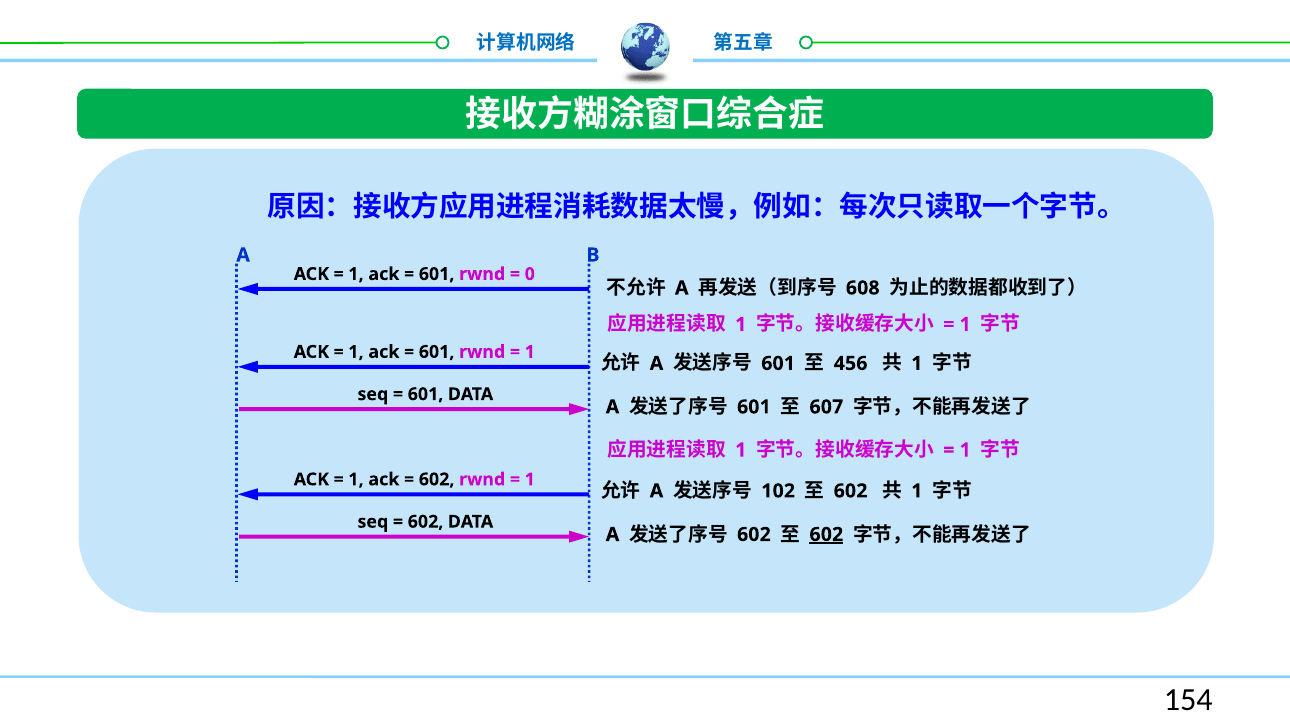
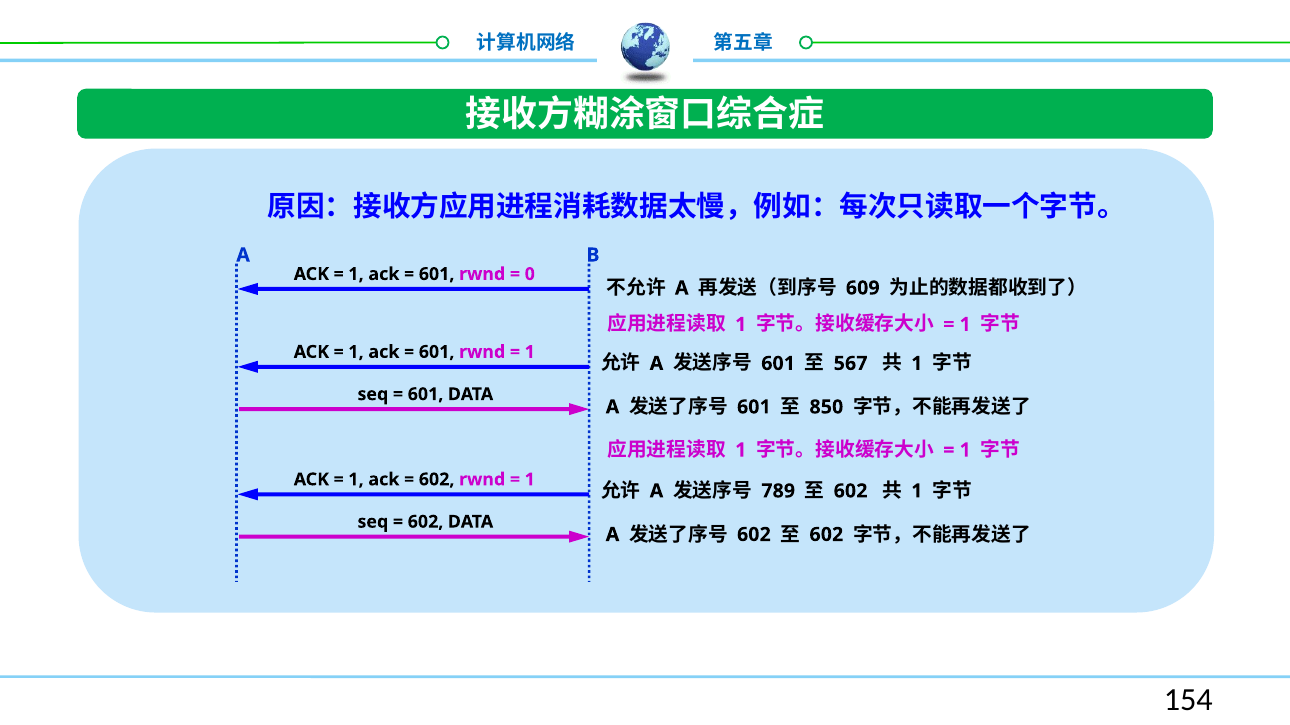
608: 608 -> 609 (863, 288)
456: 456 -> 567 (851, 364)
607: 607 -> 850 (826, 407)
102: 102 -> 789 (778, 491)
602 underline: present -> none (826, 535)
